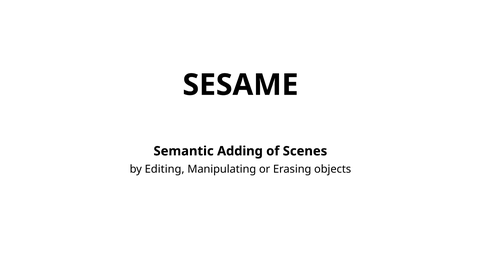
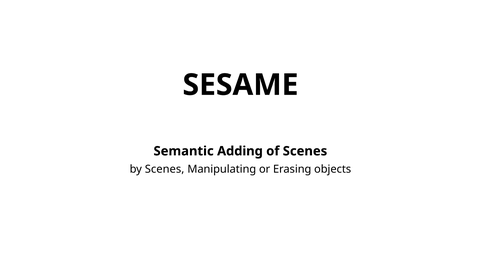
by Editing: Editing -> Scenes (165, 169)
